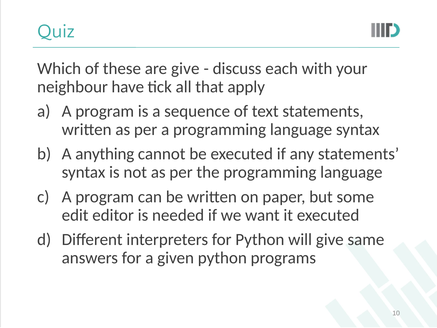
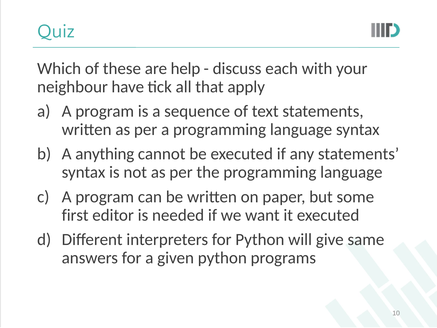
are give: give -> help (185, 68)
edit: edit -> first (75, 215)
